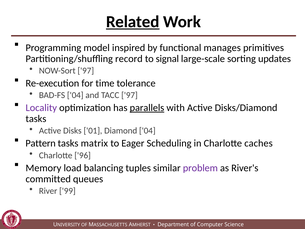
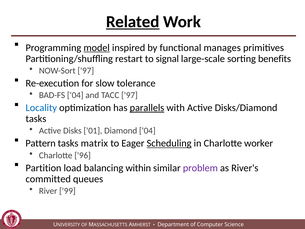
model underline: none -> present (97, 48)
record: record -> restart (129, 59)
updates: updates -> benefits (275, 59)
time: time -> slow (105, 83)
Locality colour: purple -> blue (41, 108)
Scheduling underline: none -> present (169, 143)
caches: caches -> worker (259, 143)
Memory: Memory -> Partition (43, 168)
tuples: tuples -> within (138, 168)
